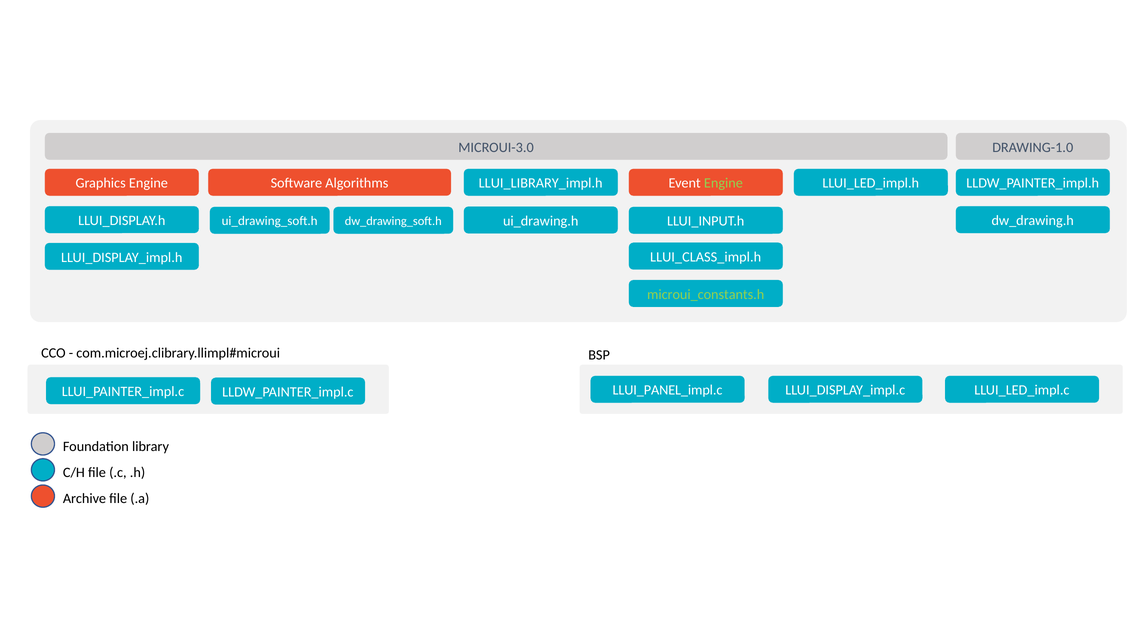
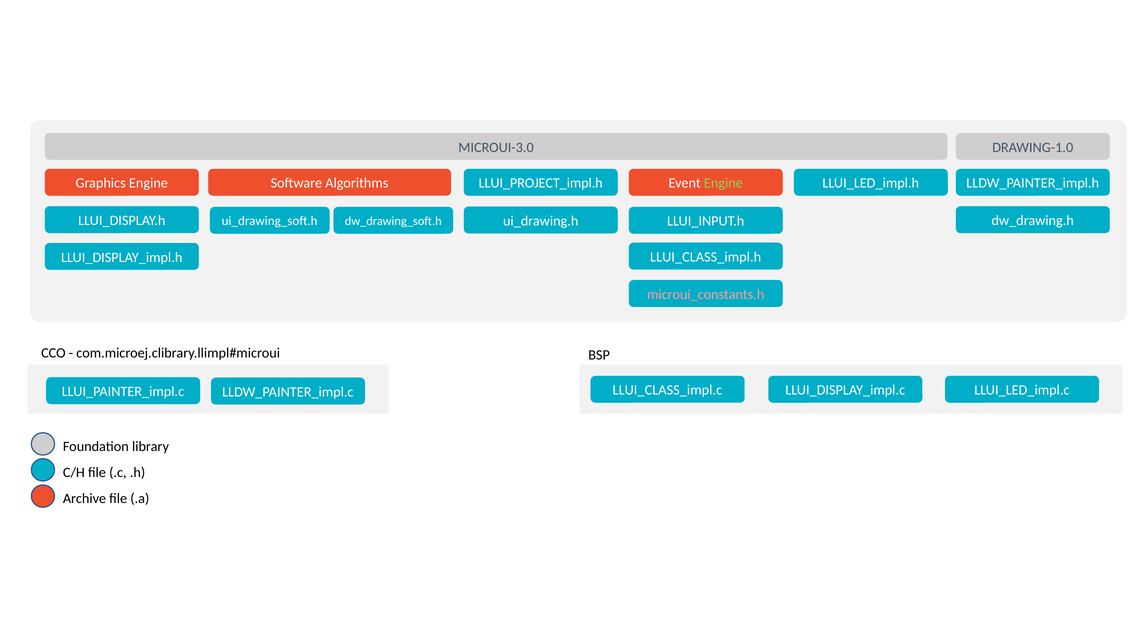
LLUI_LIBRARY_impl.h: LLUI_LIBRARY_impl.h -> LLUI_PROJECT_impl.h (541, 183)
microui_constants.h colour: light green -> pink (706, 294)
LLUI_PANEL_impl.c: LLUI_PANEL_impl.c -> LLUI_CLASS_impl.c (667, 390)
